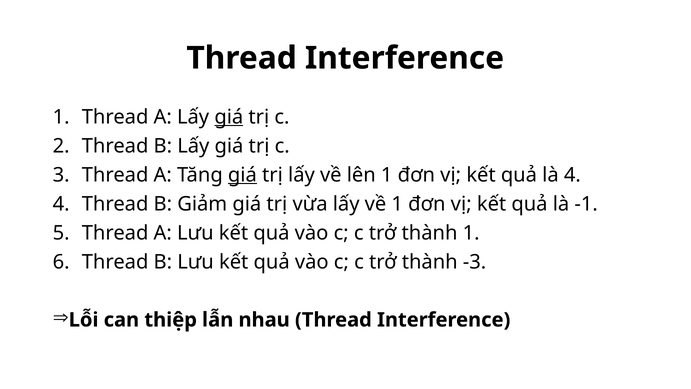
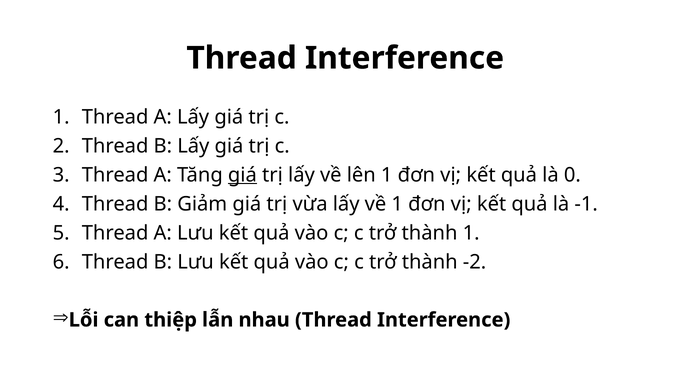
giá underline: present -> none (229, 117)
là 4: 4 -> 0 (572, 175)
-3: -3 -> -2 (475, 262)
